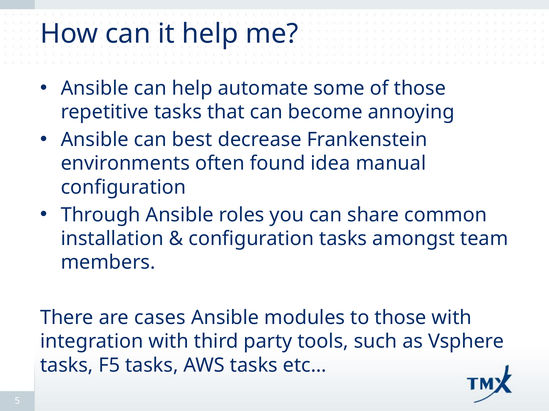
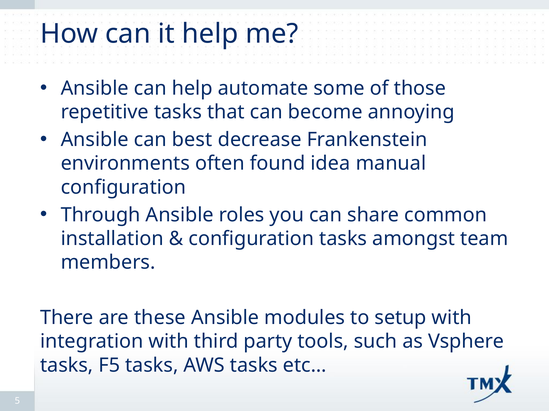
cases: cases -> these (160, 318)
to those: those -> setup (401, 318)
